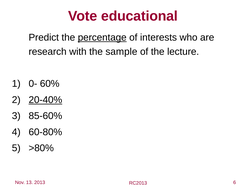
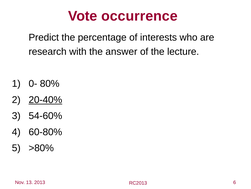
educational: educational -> occurrence (139, 16)
percentage underline: present -> none (102, 37)
sample: sample -> answer (121, 51)
60%: 60% -> 80% (50, 83)
85-60%: 85-60% -> 54-60% (45, 115)
